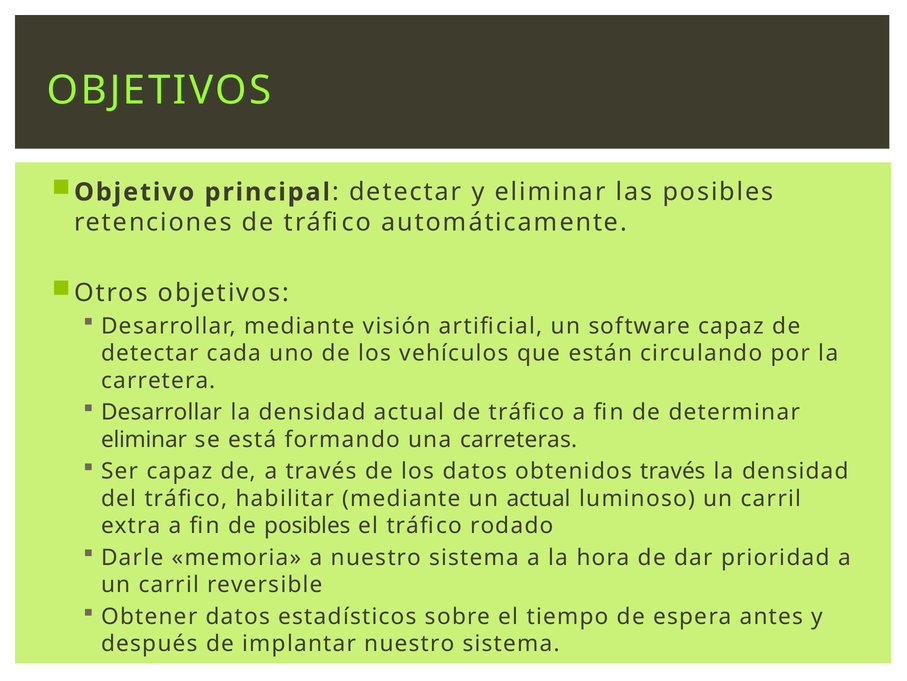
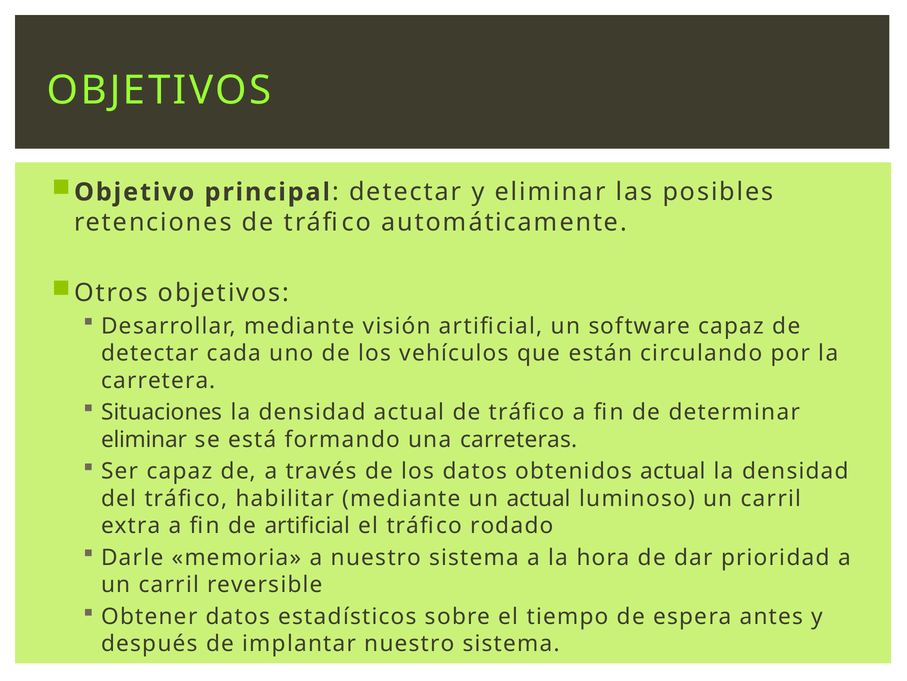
Desarrollar: Desarrollar -> Situaciones (162, 412)
obtenidos través: través -> actual (673, 471)
de posibles: posibles -> artificial (307, 525)
